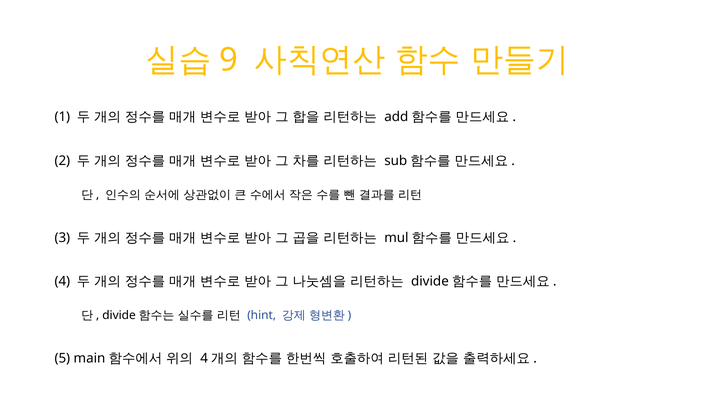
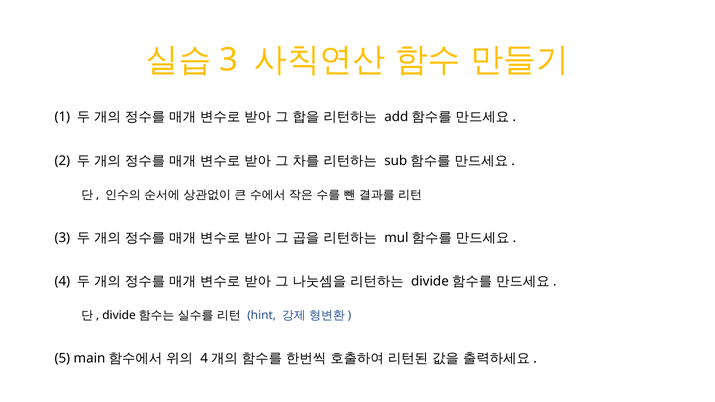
9: 9 -> 3 (229, 60)
